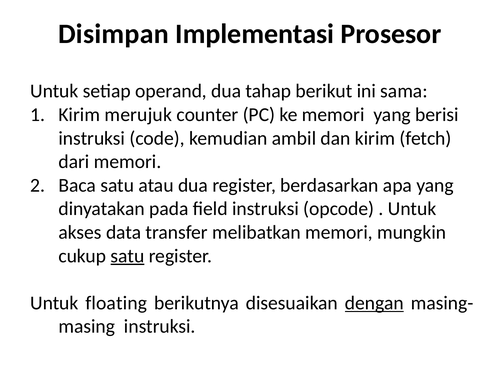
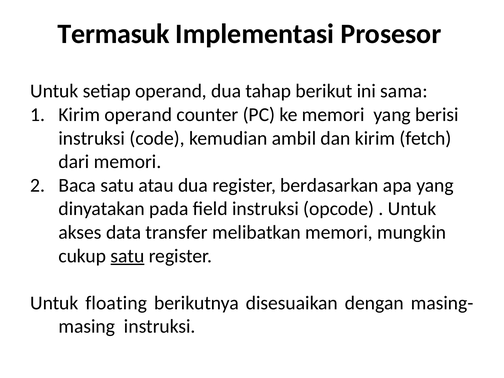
Disimpan: Disimpan -> Termasuk (114, 34)
Kirim merujuk: merujuk -> operand (138, 115)
dengan underline: present -> none (374, 303)
